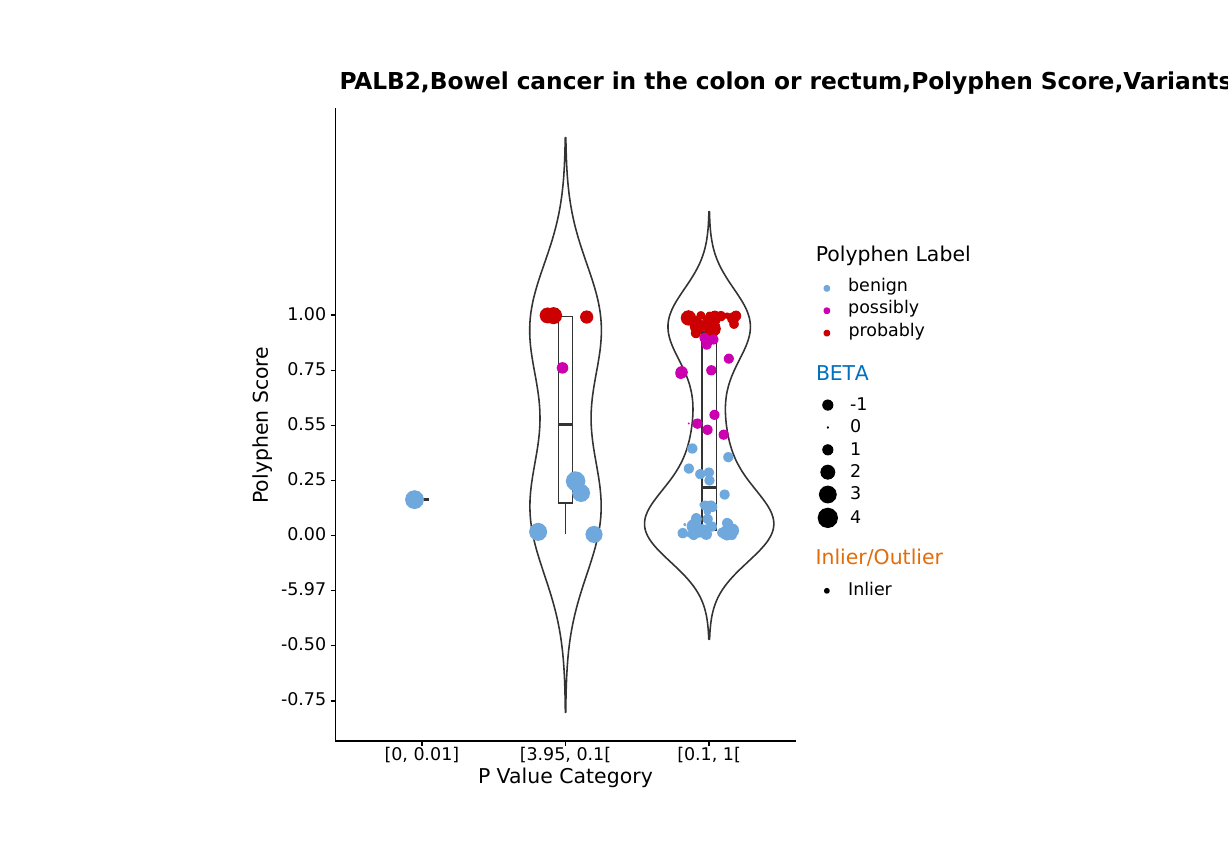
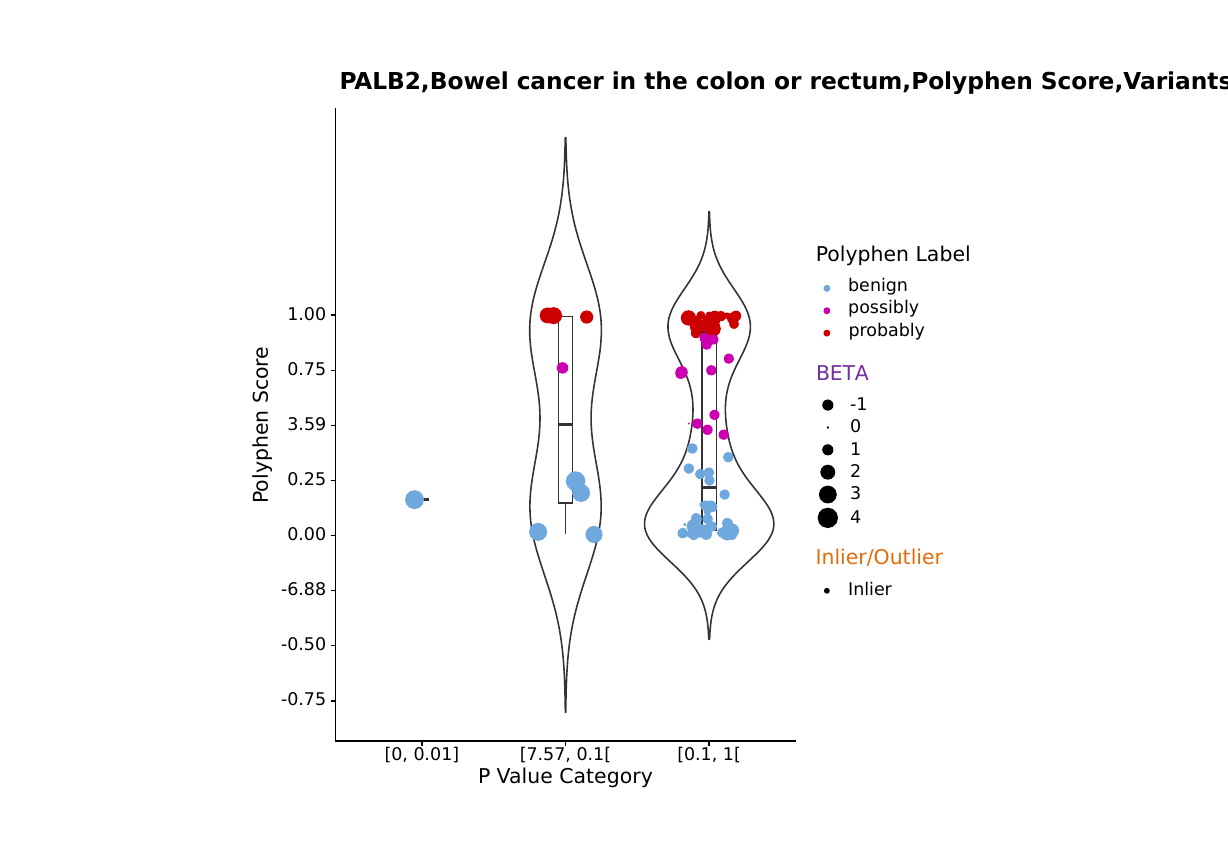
BETA colour: blue -> purple (842, 374)
0.55: 0.55 -> 3.59 (307, 425)
-5.97: -5.97 -> -6.88 (304, 590)
3.95: 3.95 -> 7.57 (545, 755)
